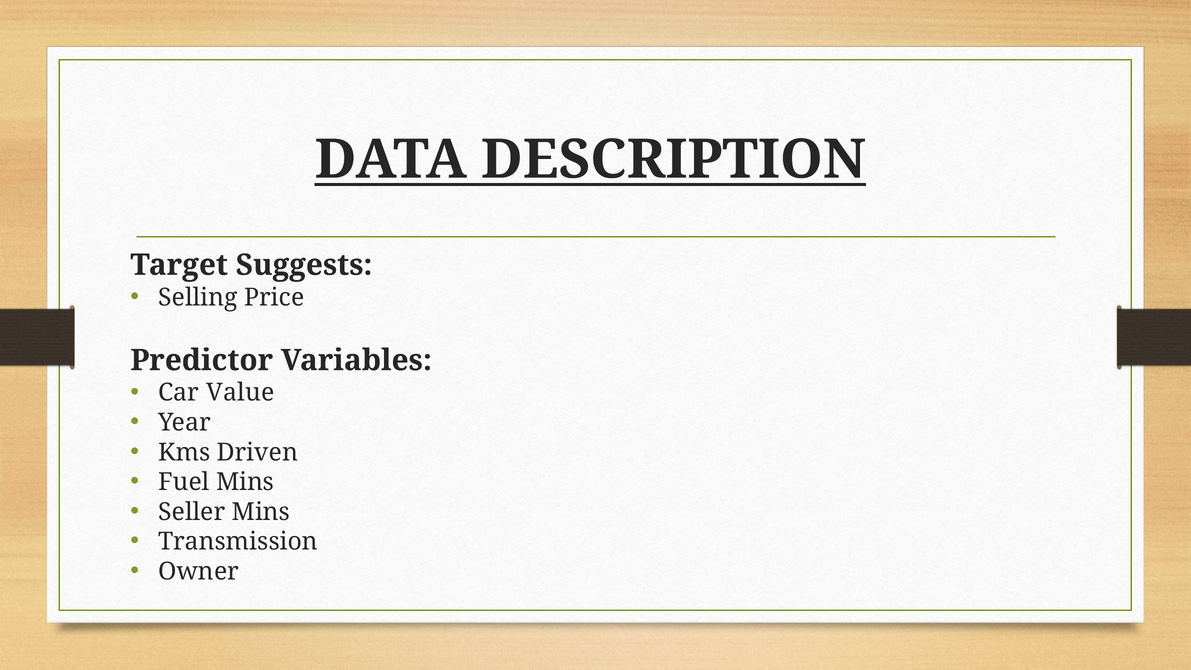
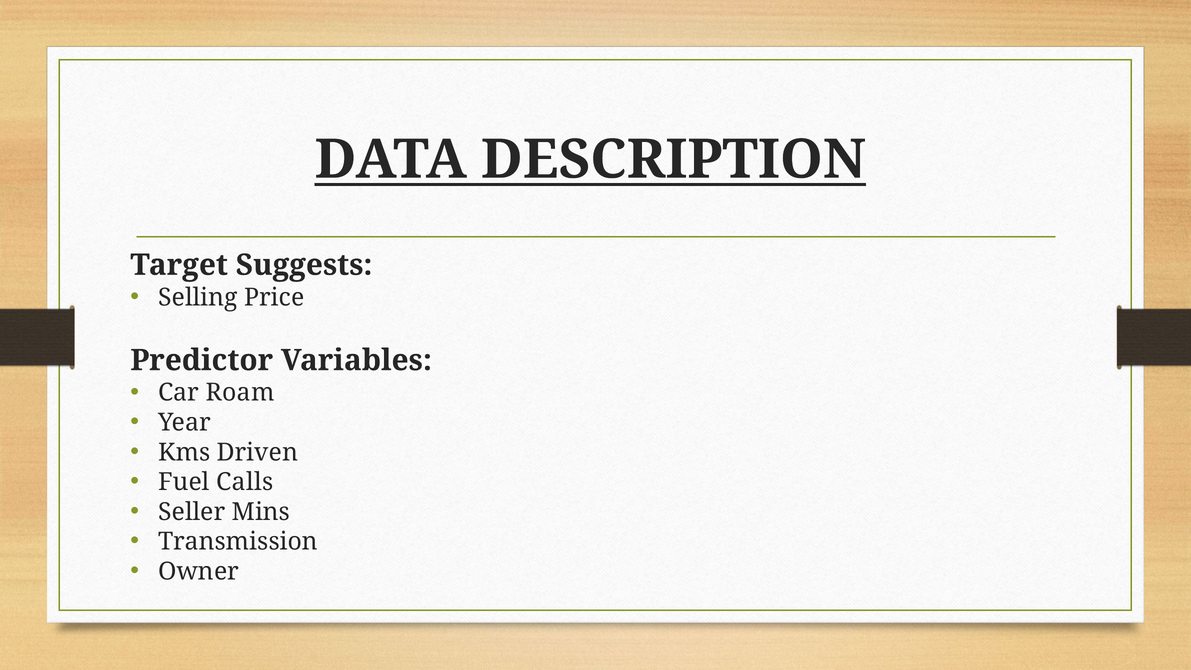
Car Value: Value -> Roam (240, 393)
Fuel Mins: Mins -> Calls (245, 482)
